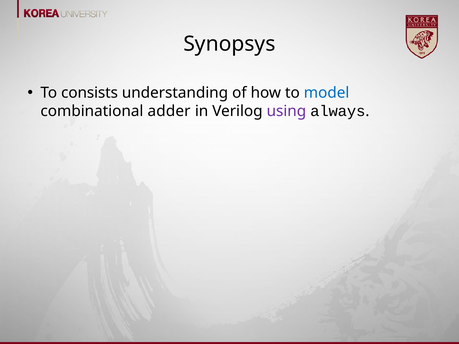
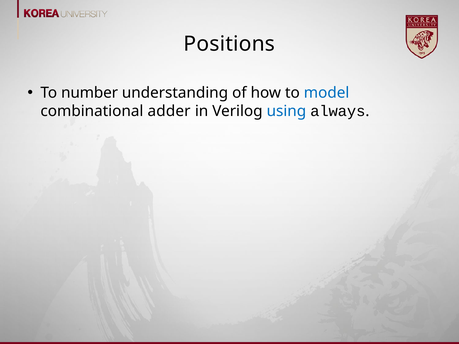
Synopsys: Synopsys -> Positions (229, 44)
consists: consists -> number (90, 93)
using colour: purple -> blue (286, 111)
